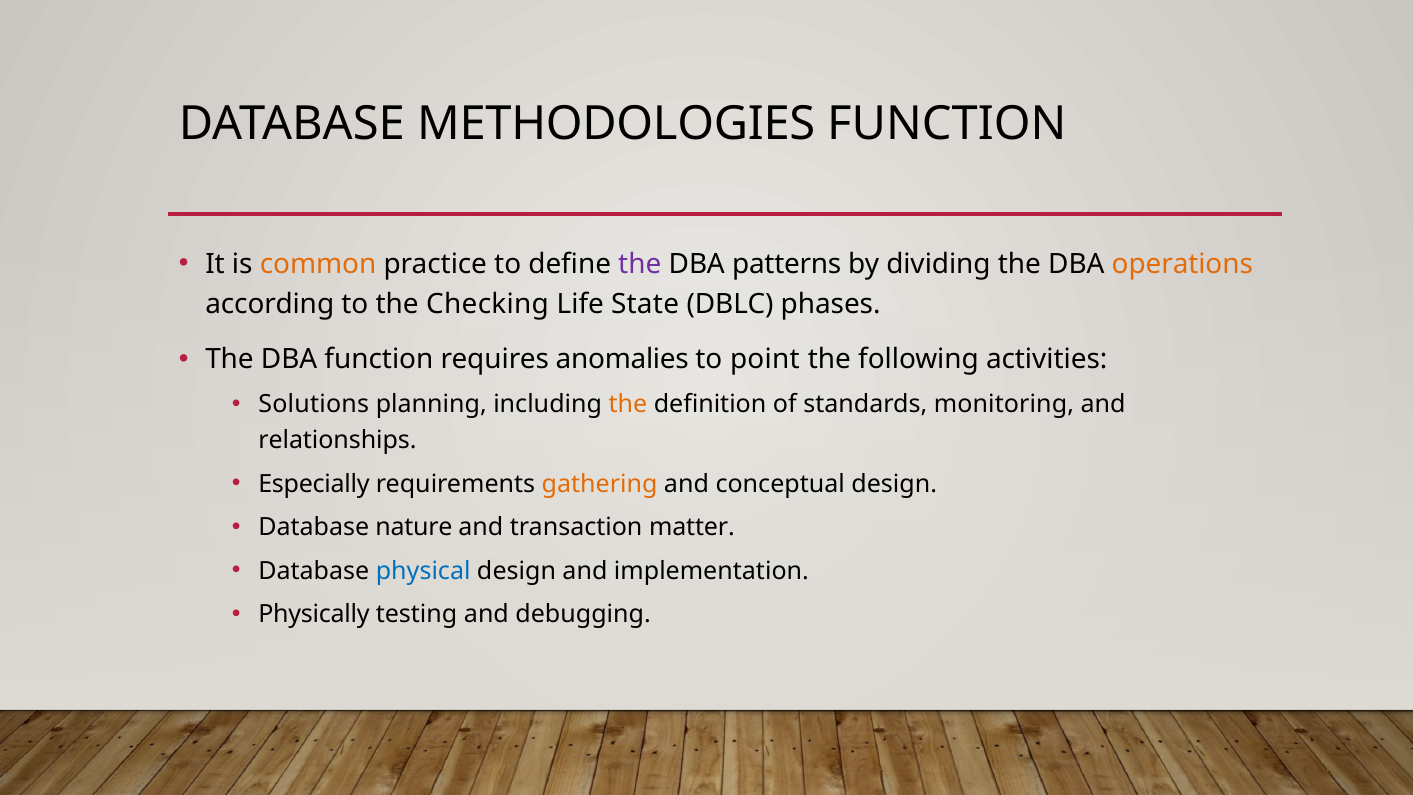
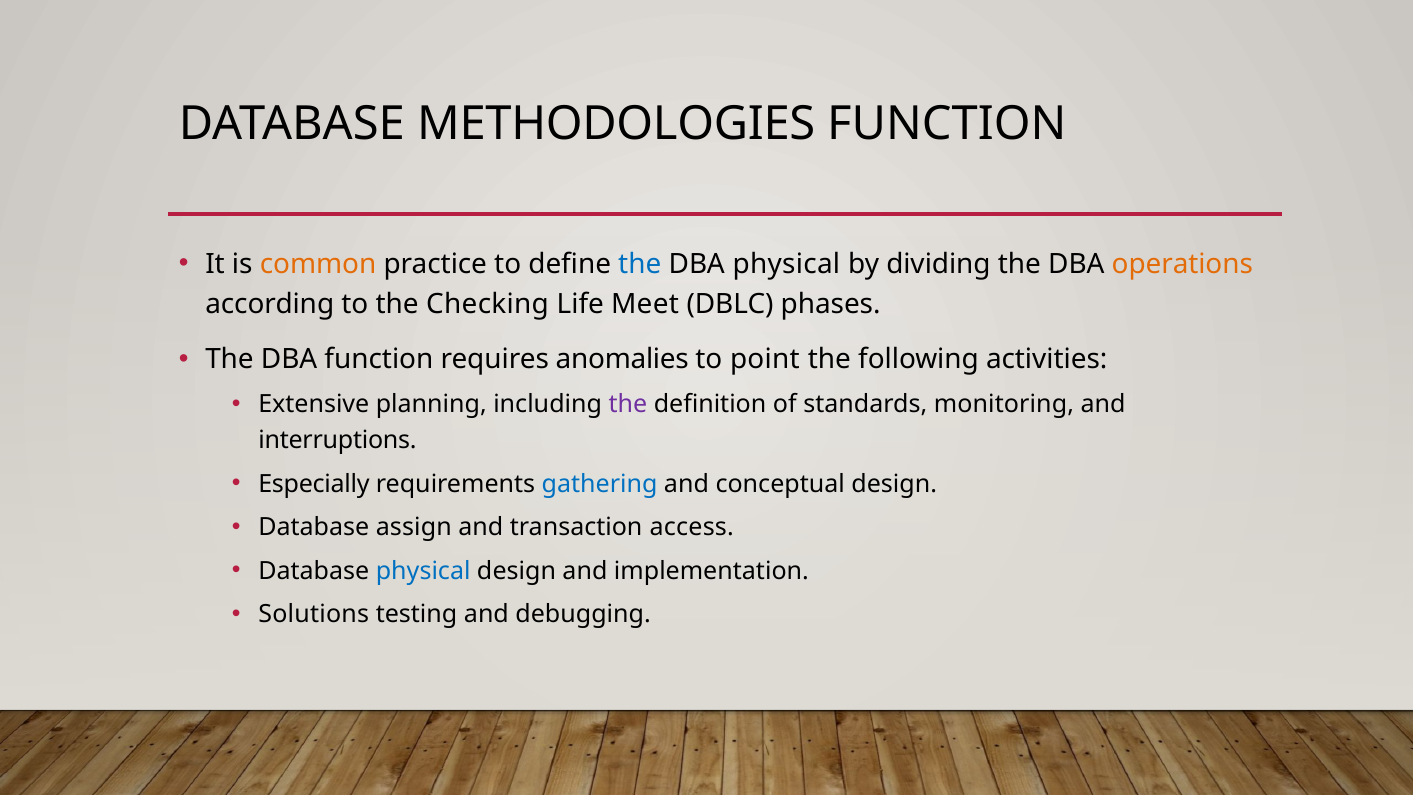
the colour: purple -> blue (640, 264)
DBA patterns: patterns -> physical (786, 264)
State: State -> Meet (645, 305)
Solutions: Solutions -> Extensive (314, 404)
the colour: orange -> purple (628, 404)
relationships: relationships -> interruptions (337, 440)
gathering colour: orange -> blue (600, 484)
nature: nature -> assign (414, 527)
matter: matter -> access (692, 527)
Physically: Physically -> Solutions (314, 614)
